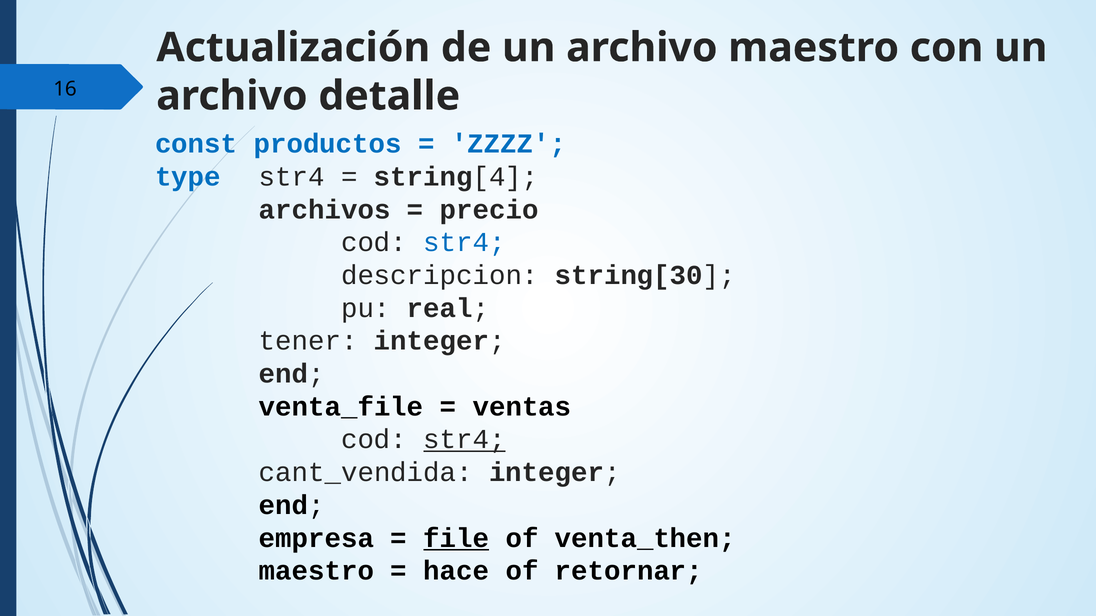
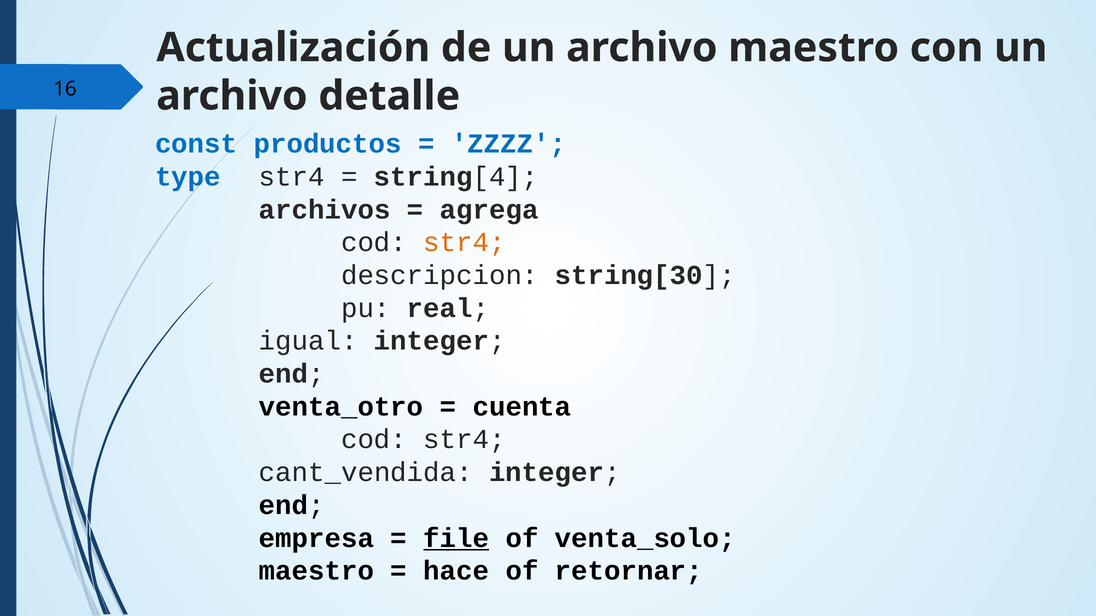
precio: precio -> agrega (489, 210)
str4 colour: blue -> orange (464, 243)
tener: tener -> igual (308, 341)
venta_file: venta_file -> venta_otro (341, 407)
ventas: ventas -> cuenta (522, 407)
str4 underline: present -> none (464, 440)
venta_then: venta_then -> venta_solo (645, 538)
